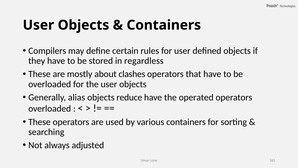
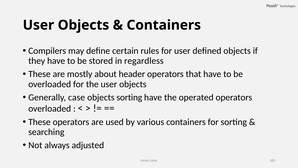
clashes: clashes -> header (132, 74)
alias: alias -> case (77, 97)
objects reduce: reduce -> sorting (129, 97)
